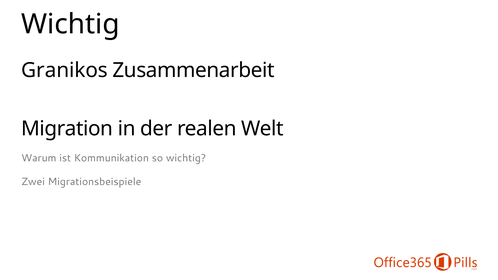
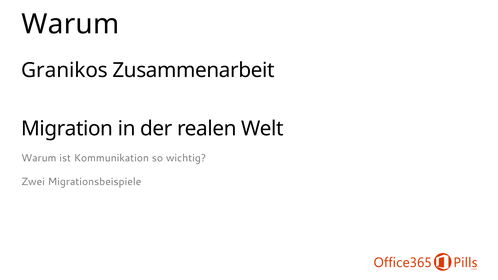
Wichtig: Wichtig -> Warum (70, 24)
